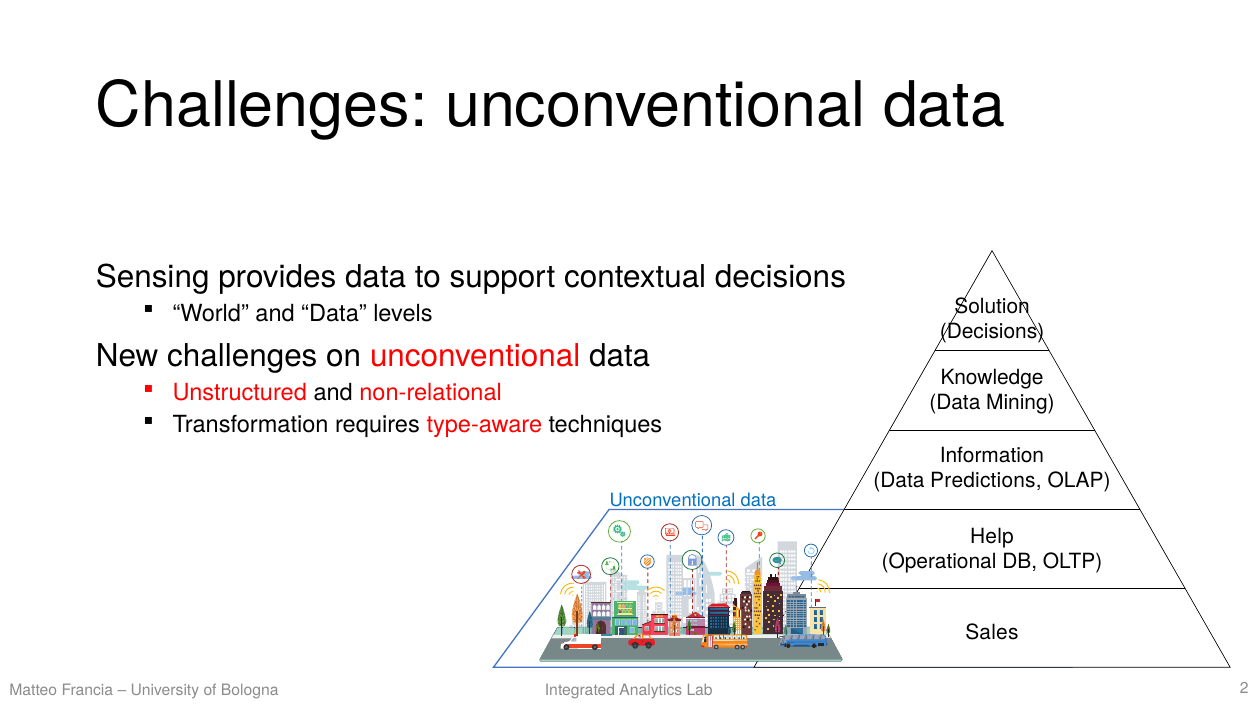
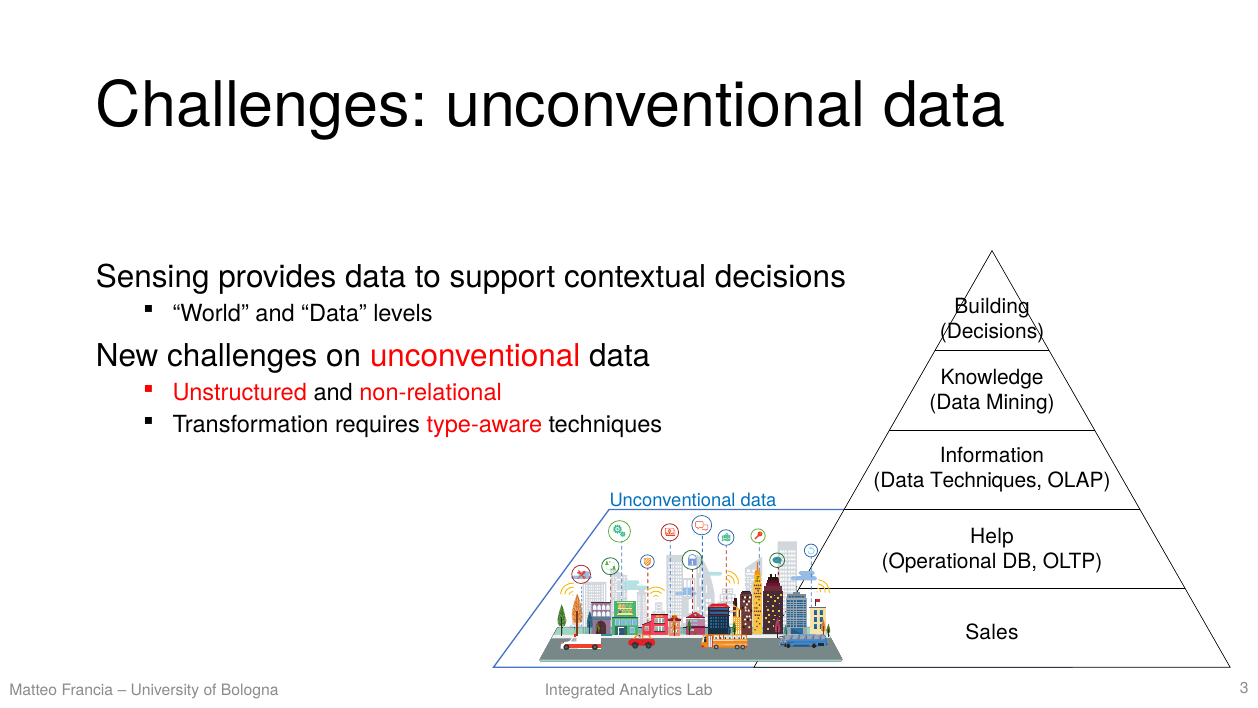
Solution: Solution -> Building (992, 306)
Data Predictions: Predictions -> Techniques (986, 481)
2: 2 -> 3 (1244, 688)
